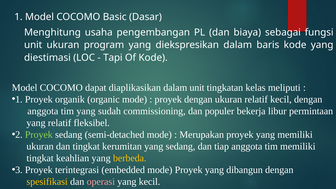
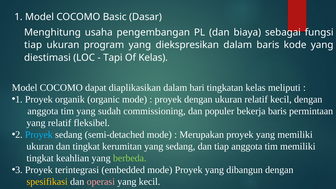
unit: unit -> tiap (33, 45)
Of Kode: Kode -> Kelas (153, 58)
dalam unit: unit -> hari (197, 88)
bekerja libur: libur -> baris (277, 111)
Proyek colour: light green -> light blue (39, 135)
berbeda colour: yellow -> light green (130, 158)
